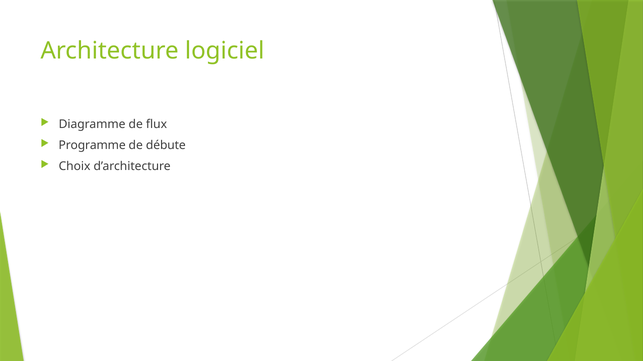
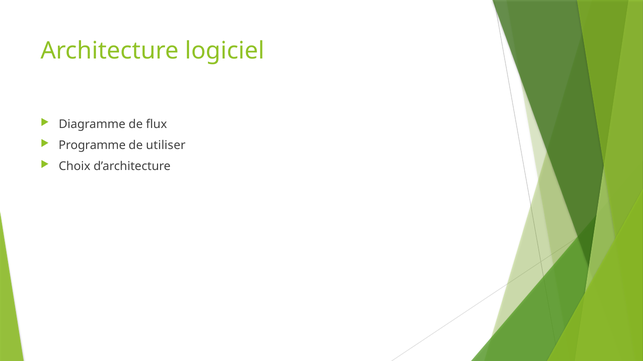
débute: débute -> utiliser (166, 146)
